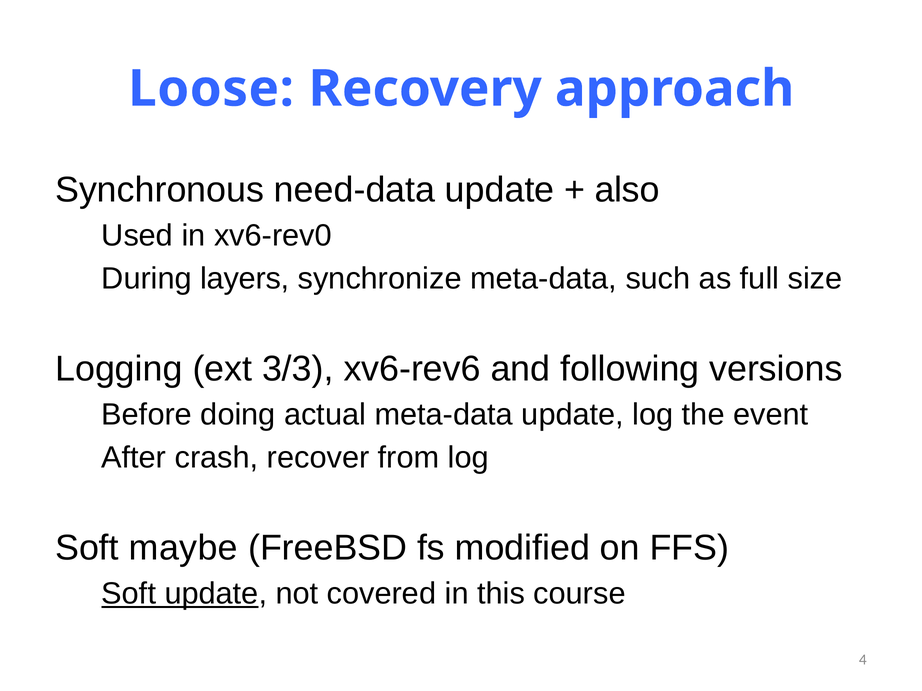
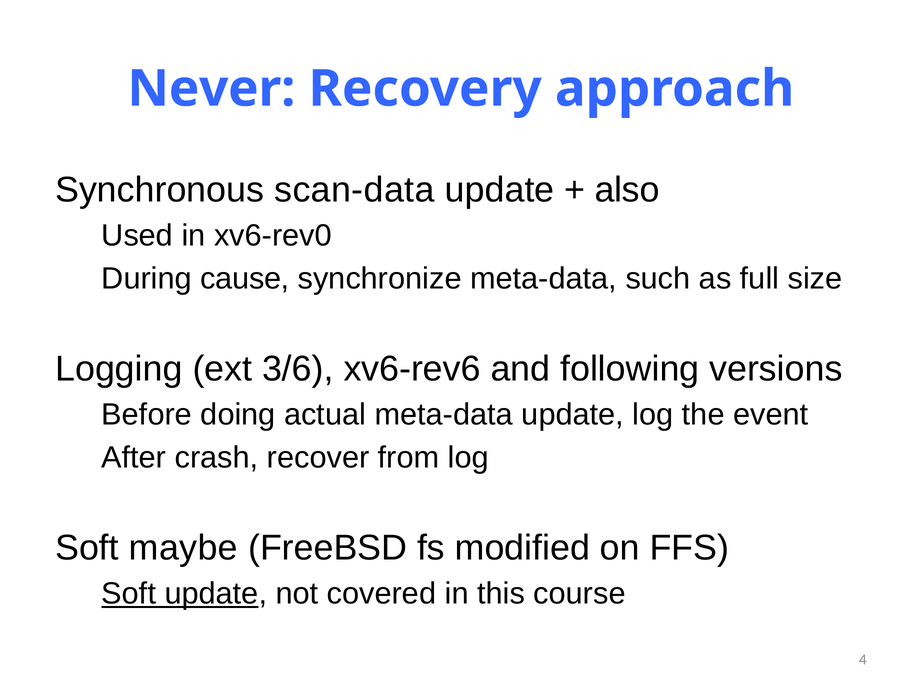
Loose: Loose -> Never (211, 89)
need-data: need-data -> scan-data (354, 190)
layers: layers -> cause (245, 279)
3/3: 3/3 -> 3/6 (298, 369)
